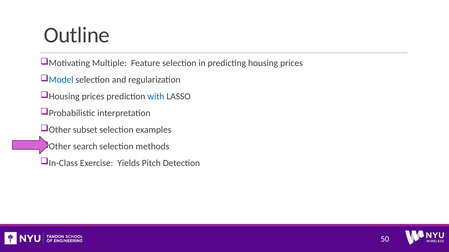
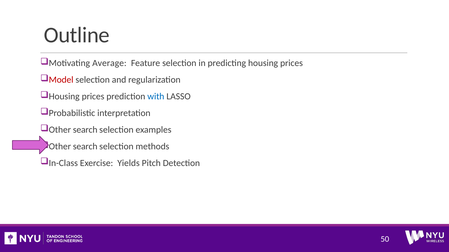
Multiple: Multiple -> Average (109, 63)
Model colour: blue -> red (61, 80)
subset: subset -> search (85, 130)
